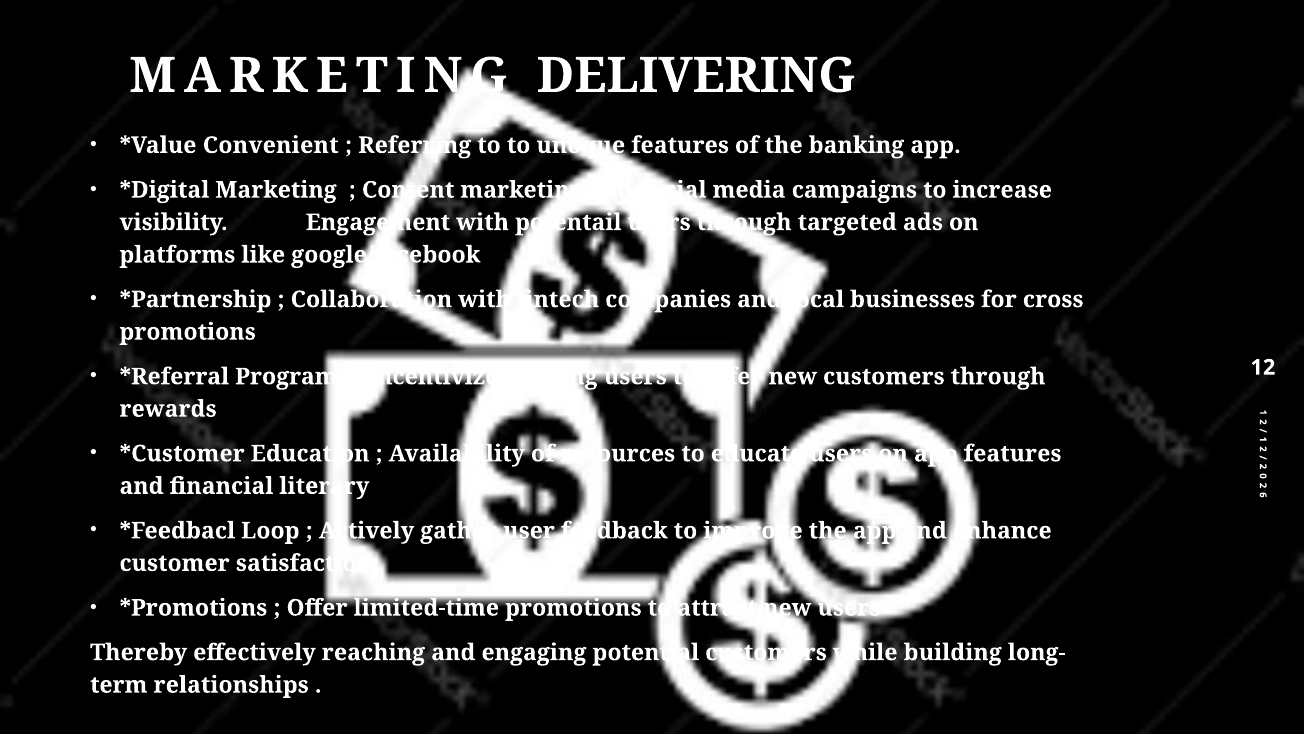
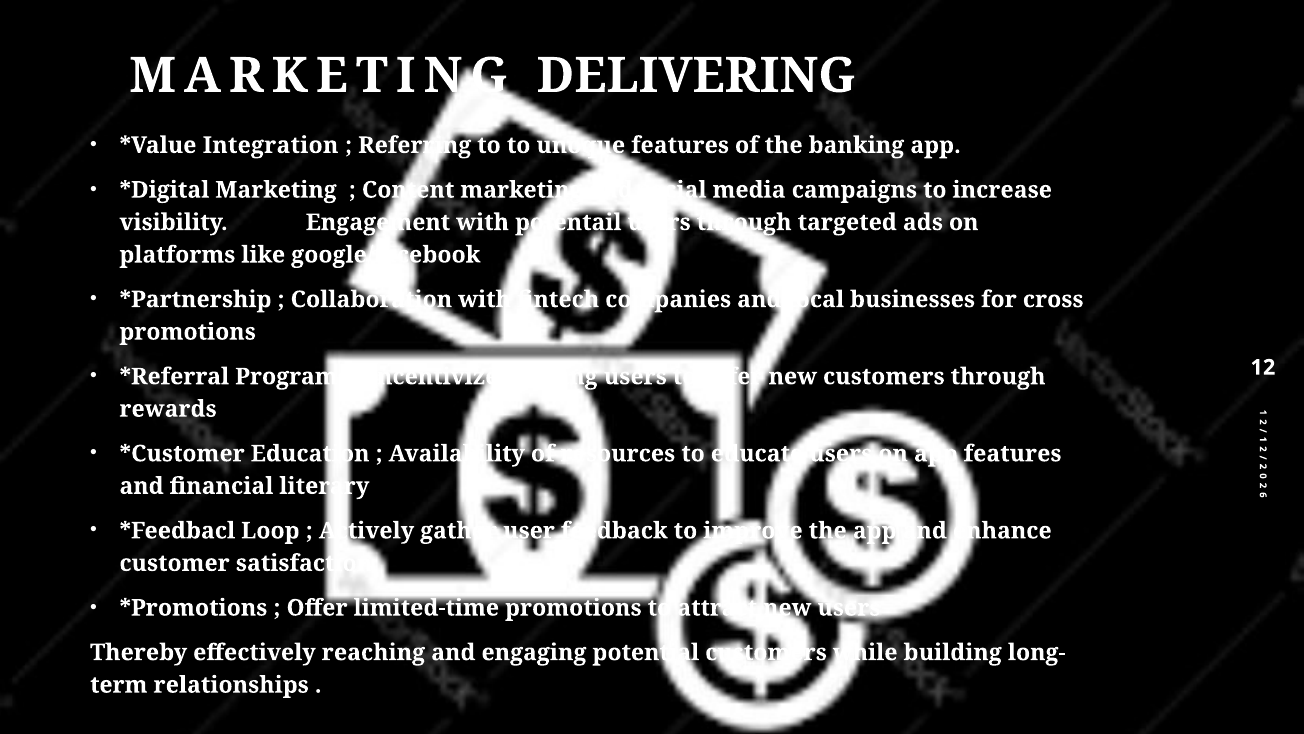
Convenient: Convenient -> Integration (271, 145)
